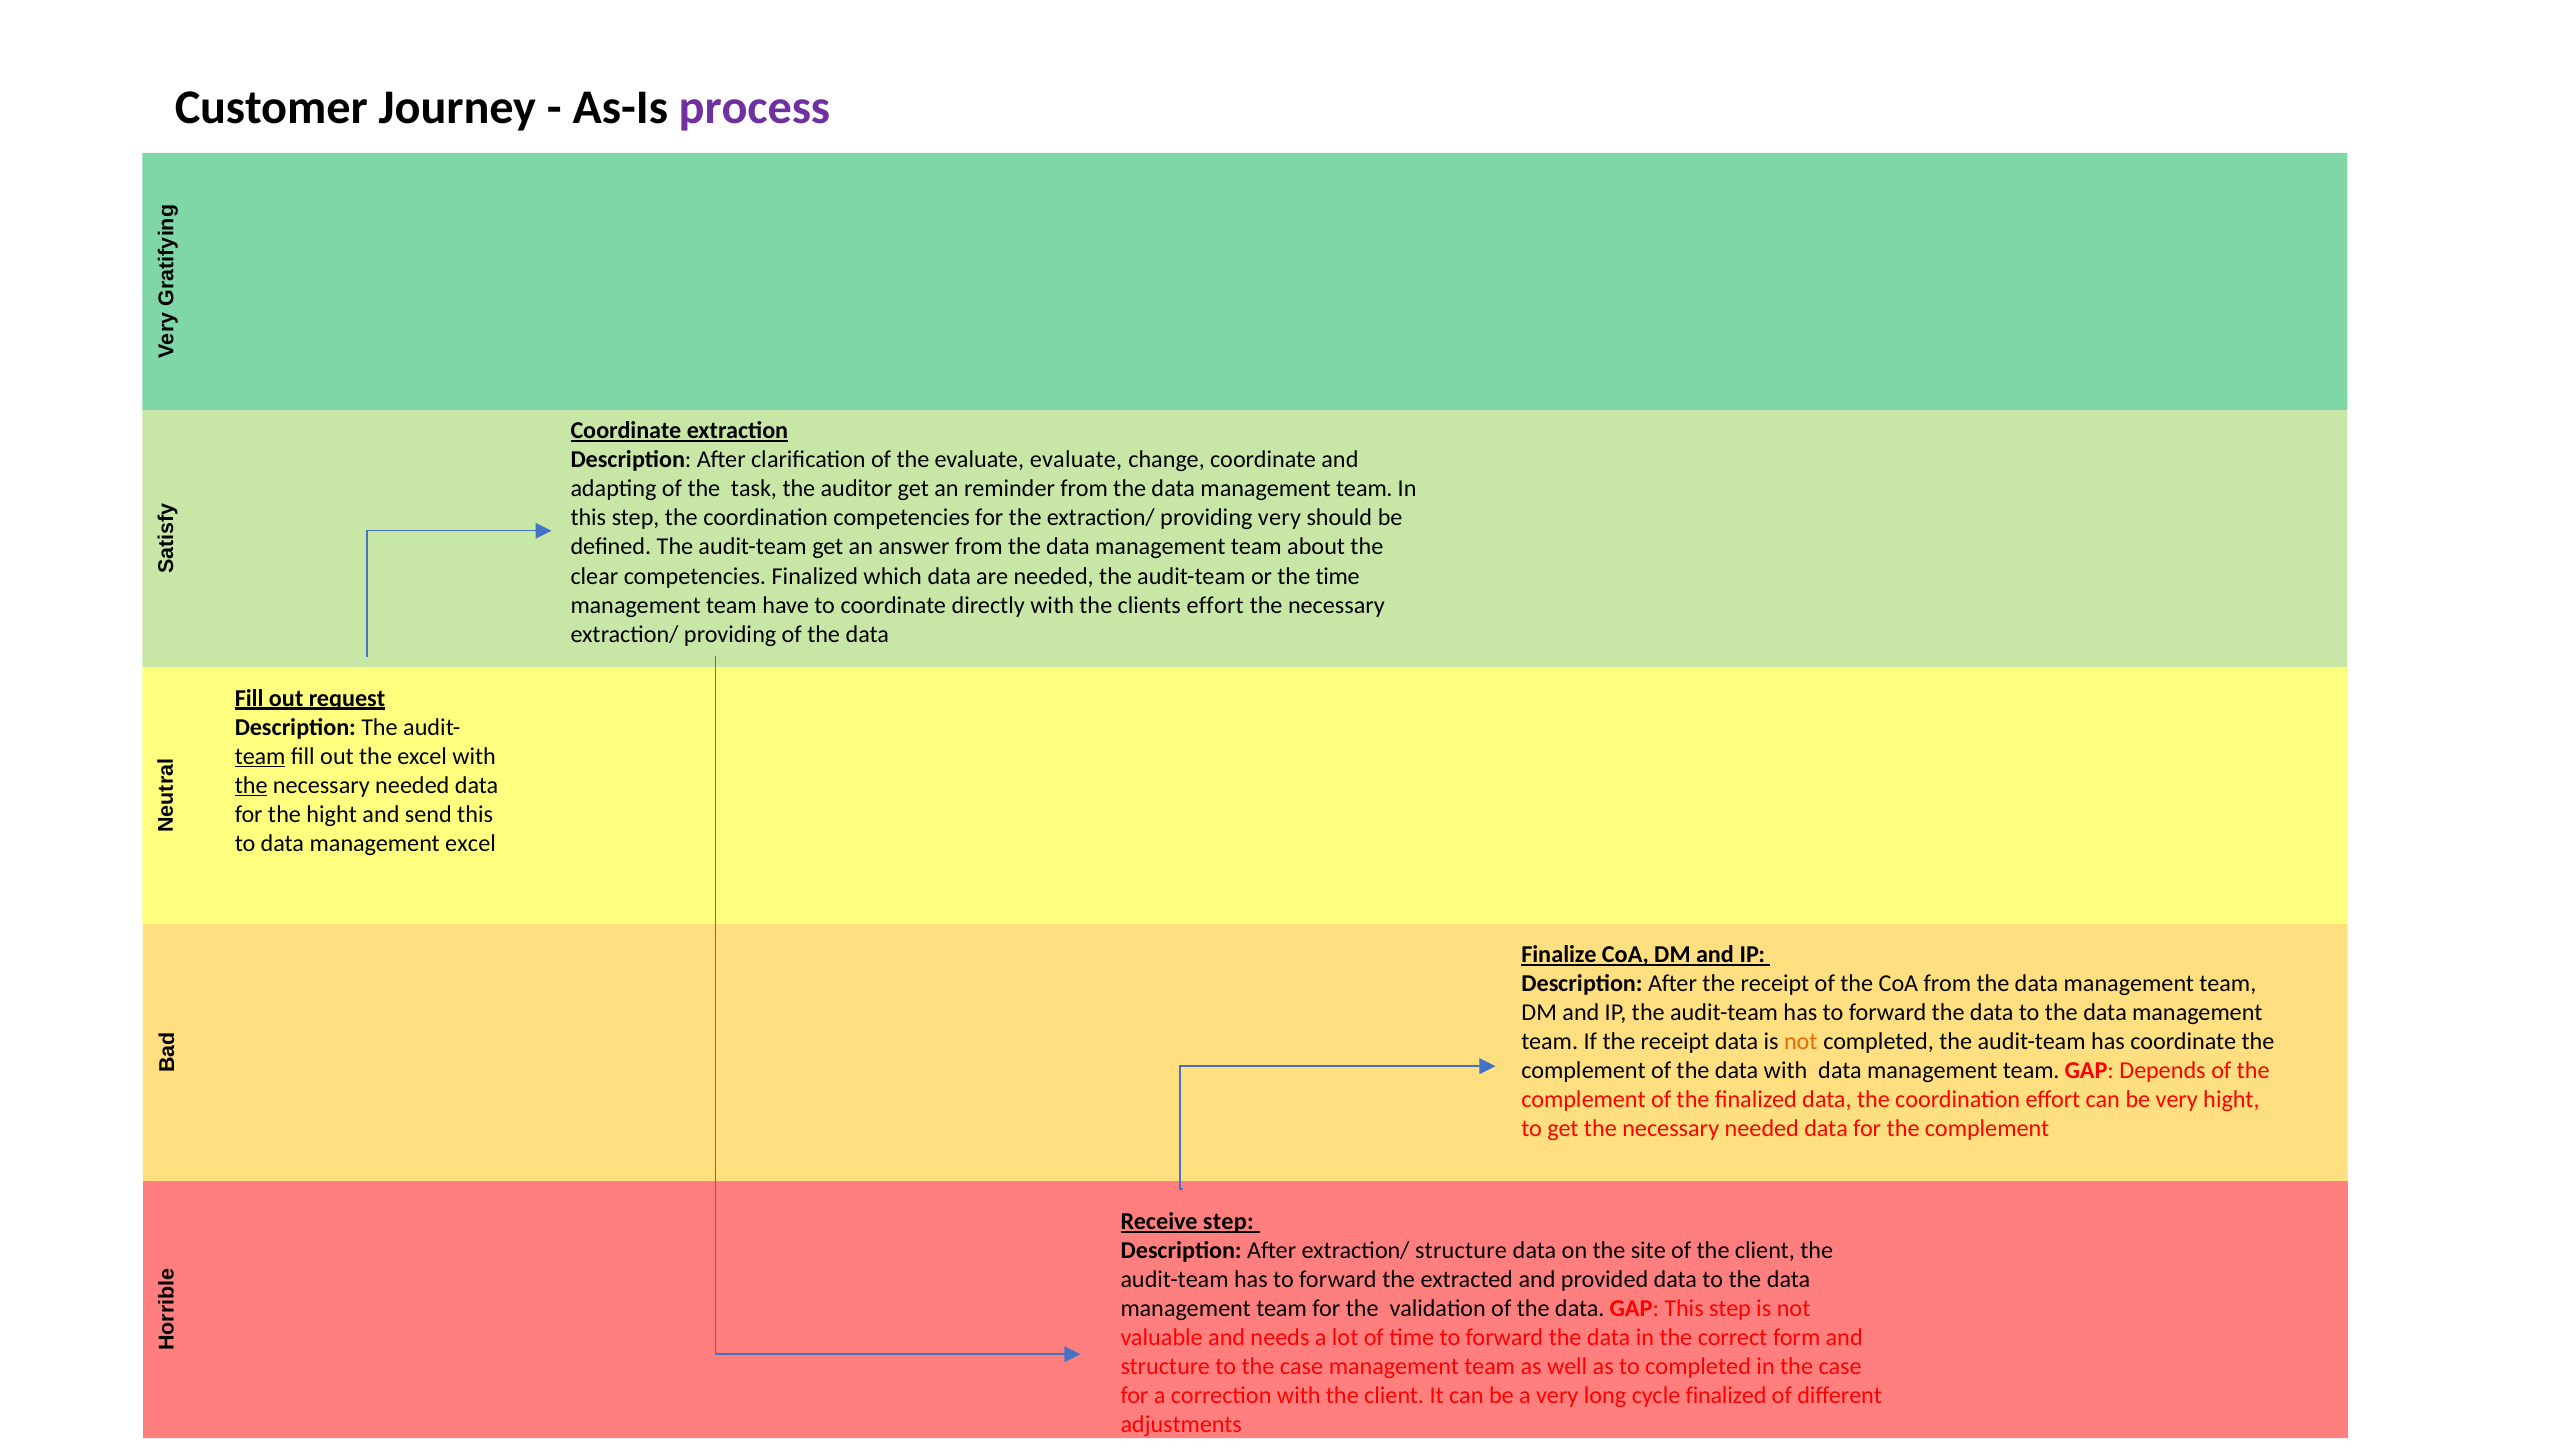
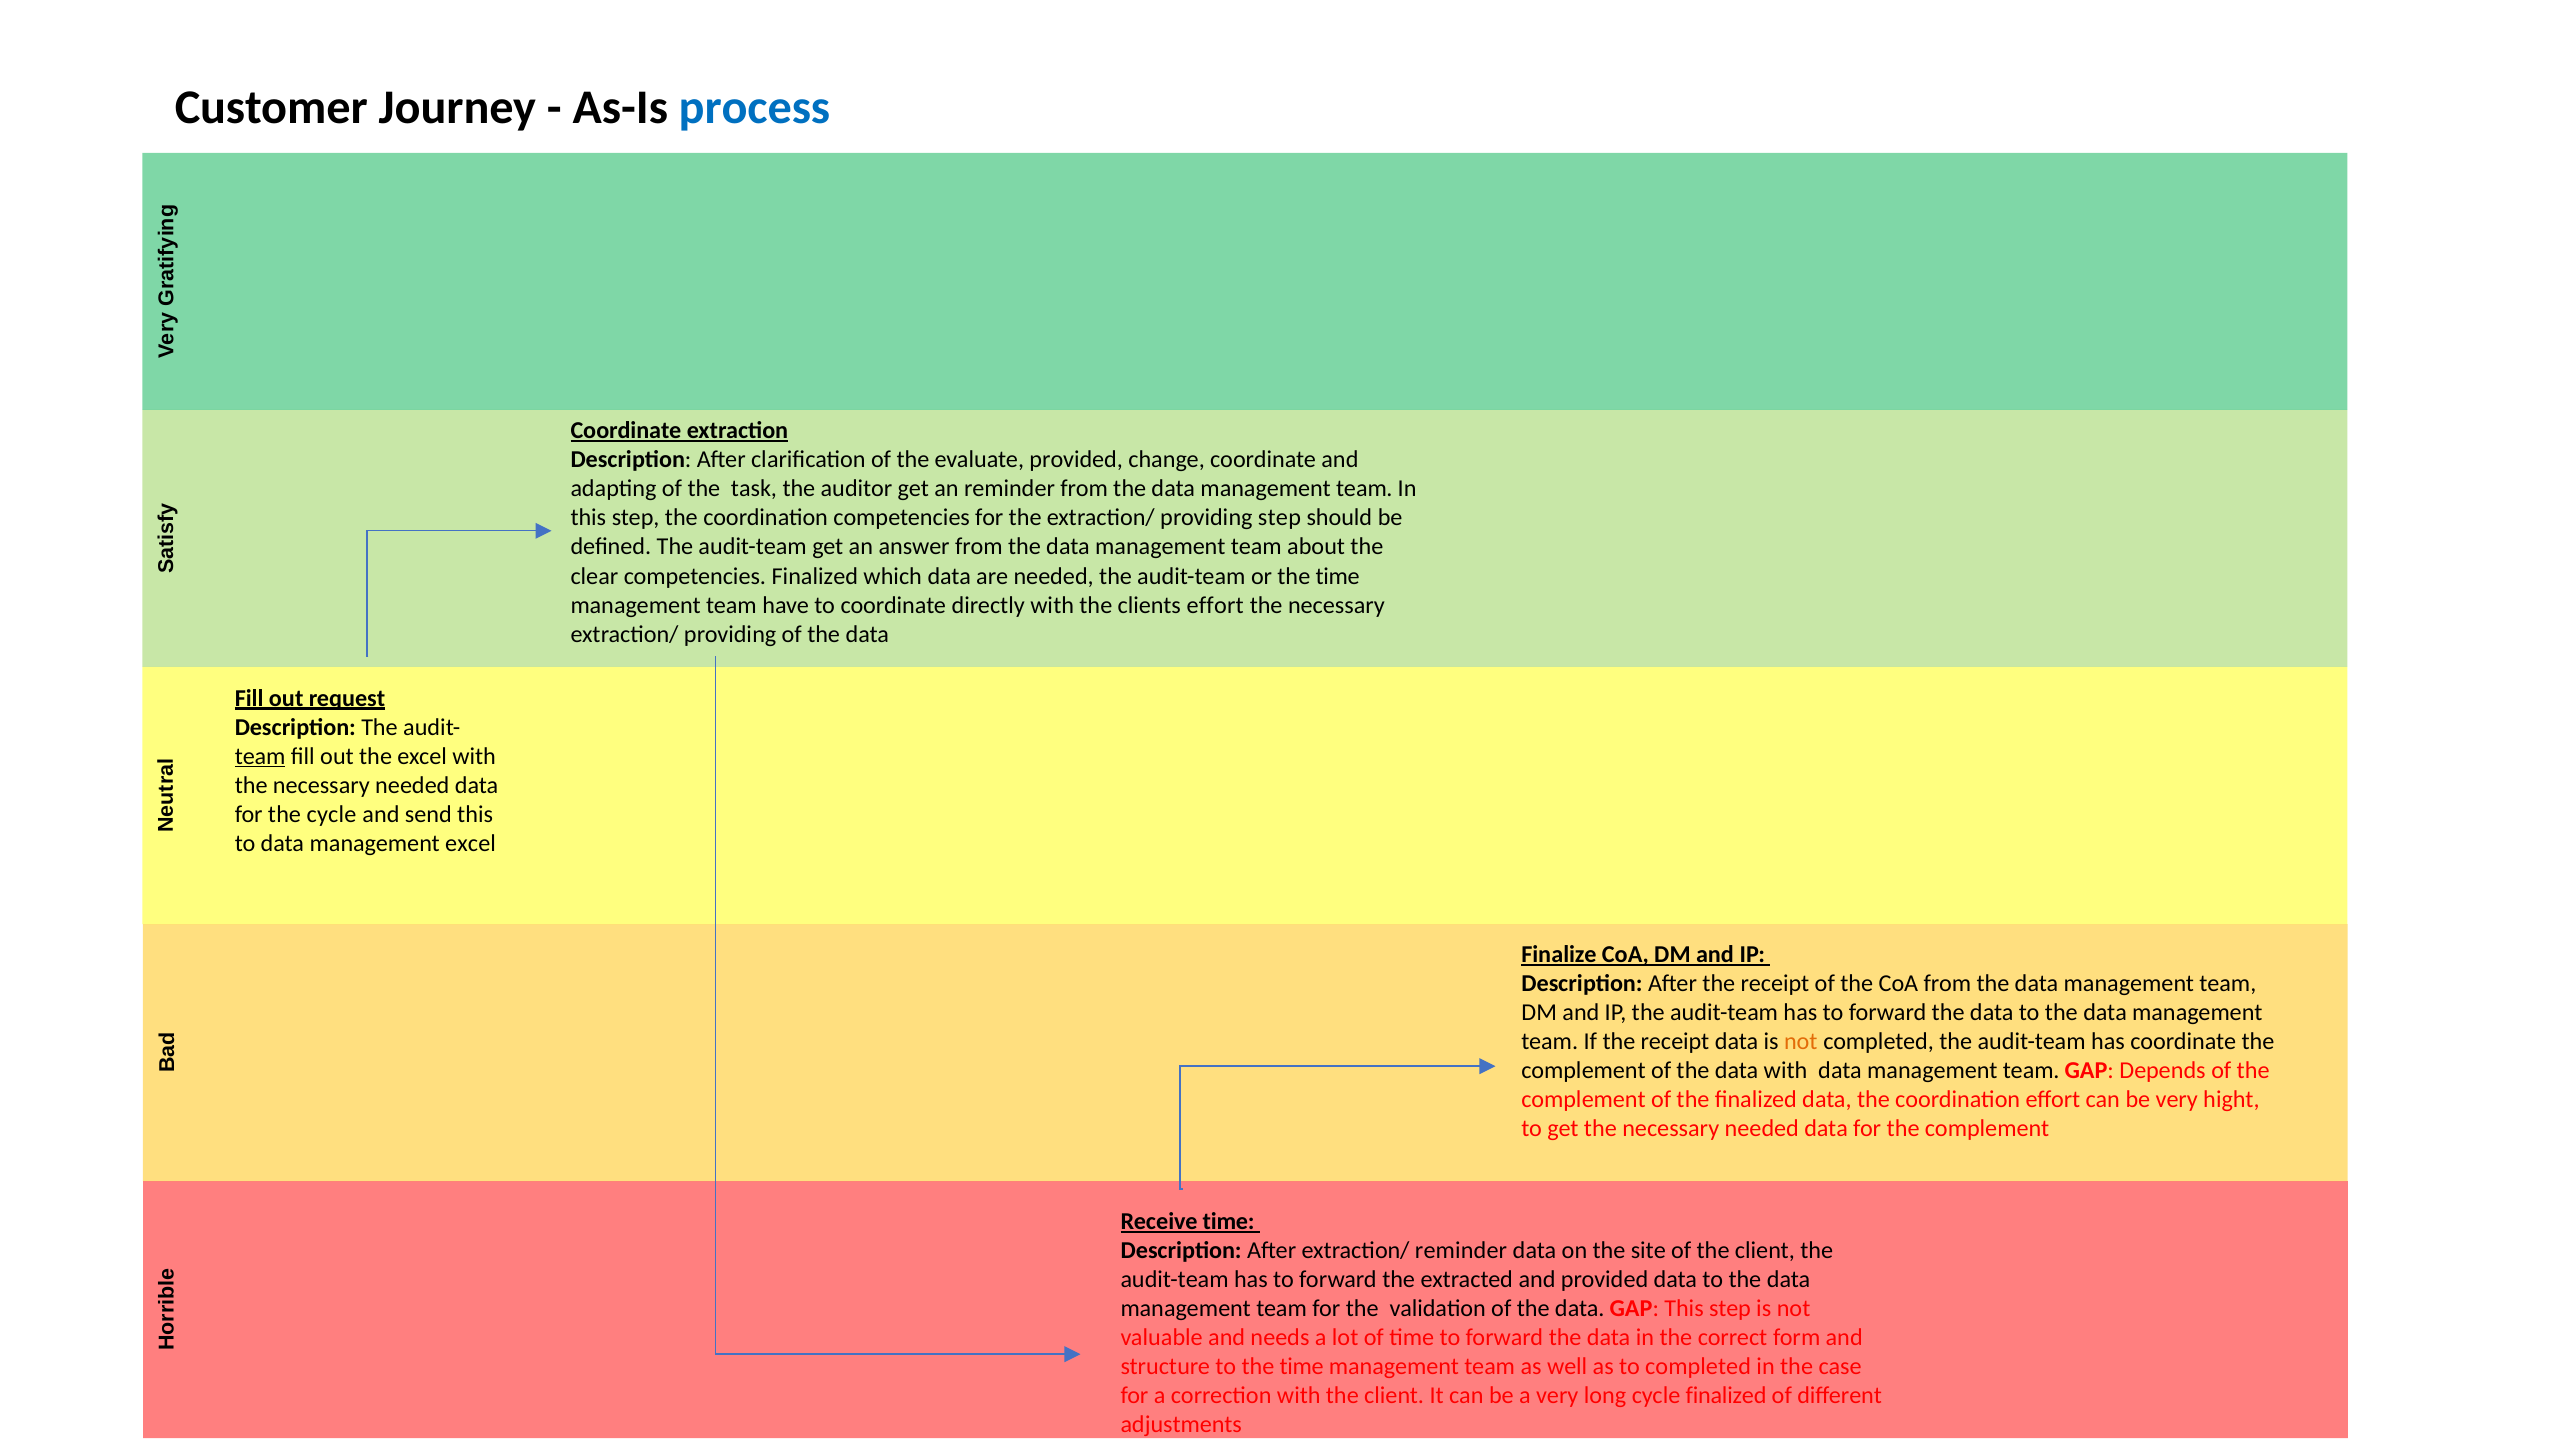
process colour: purple -> blue (754, 108)
evaluate evaluate: evaluate -> provided (1076, 460)
providing very: very -> step (1279, 518)
the underline: present -> none (251, 785)
the hight: hight -> cycle (332, 814)
Receive step: step -> time (1229, 1221)
extraction/ structure: structure -> reminder (1461, 1250)
to the case: case -> time (1302, 1367)
